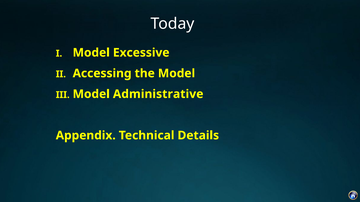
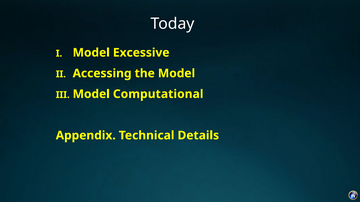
Administrative: Administrative -> Computational (158, 94)
